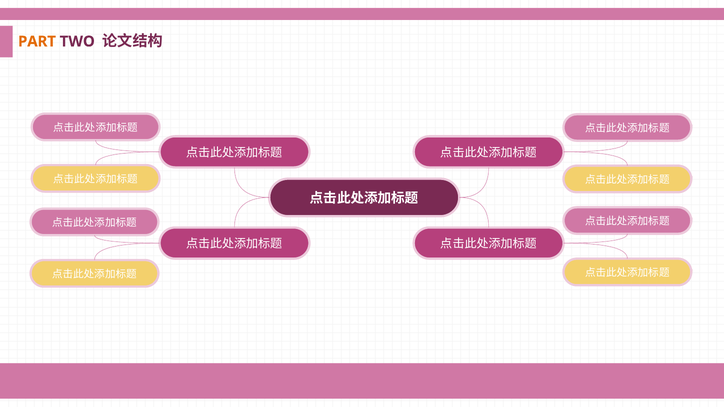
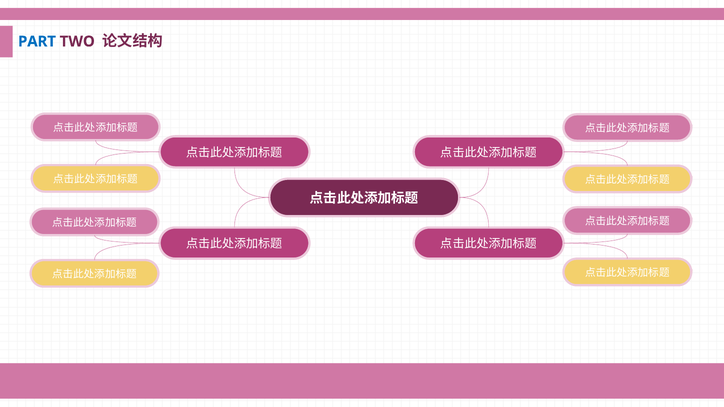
PART colour: orange -> blue (37, 42)
